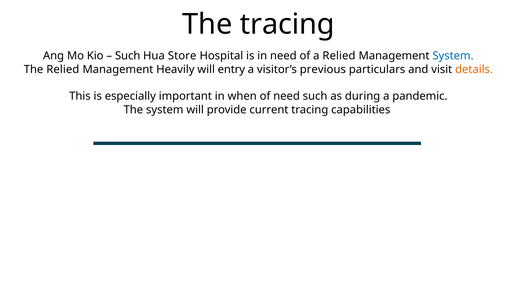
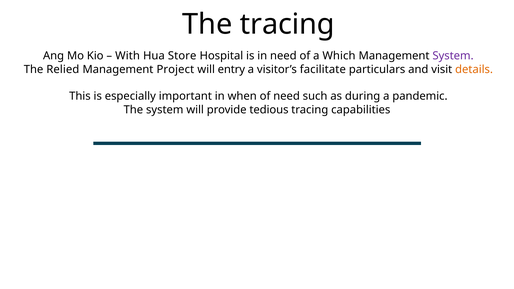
Such: Such -> With (128, 56)
a Relied: Relied -> Which (339, 56)
System colour: blue -> purple (453, 56)
Heavily: Heavily -> Project (175, 69)
previous: previous -> facilitate (323, 69)
current: current -> tedious (269, 110)
